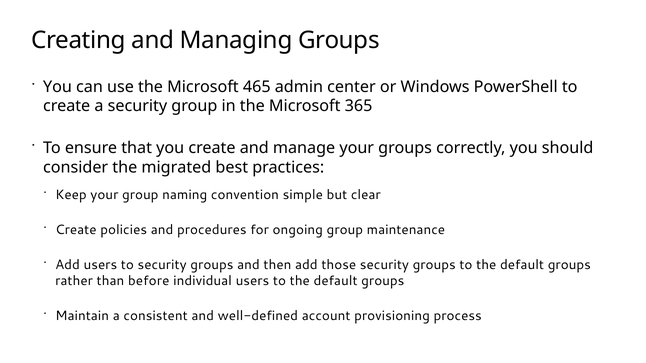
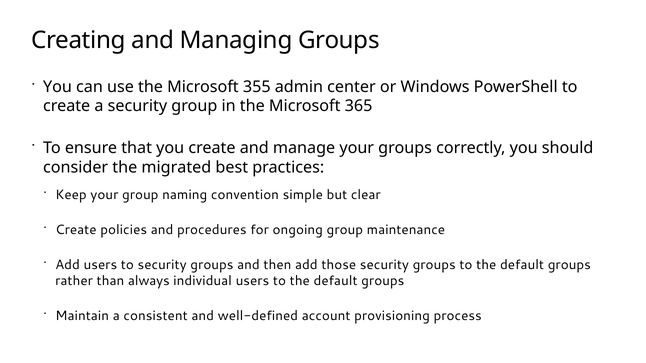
465: 465 -> 355 (257, 87)
before: before -> always (149, 281)
